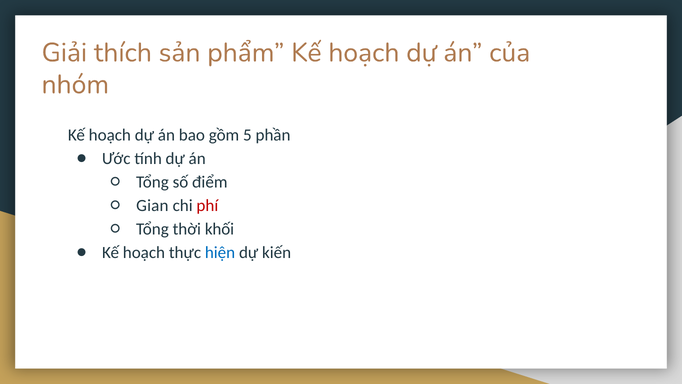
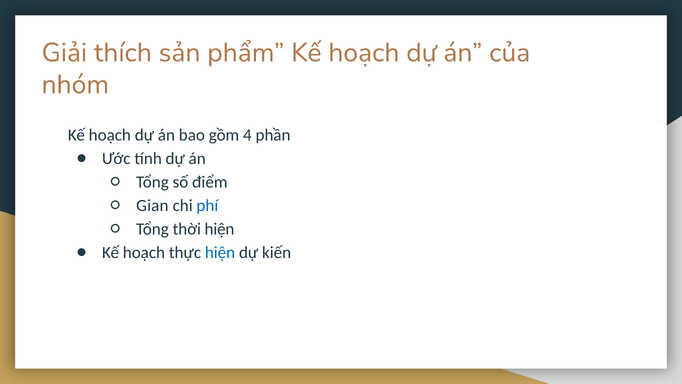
5: 5 -> 4 (247, 135)
phí colour: red -> blue (207, 205)
thời khối: khối -> hiện (219, 229)
